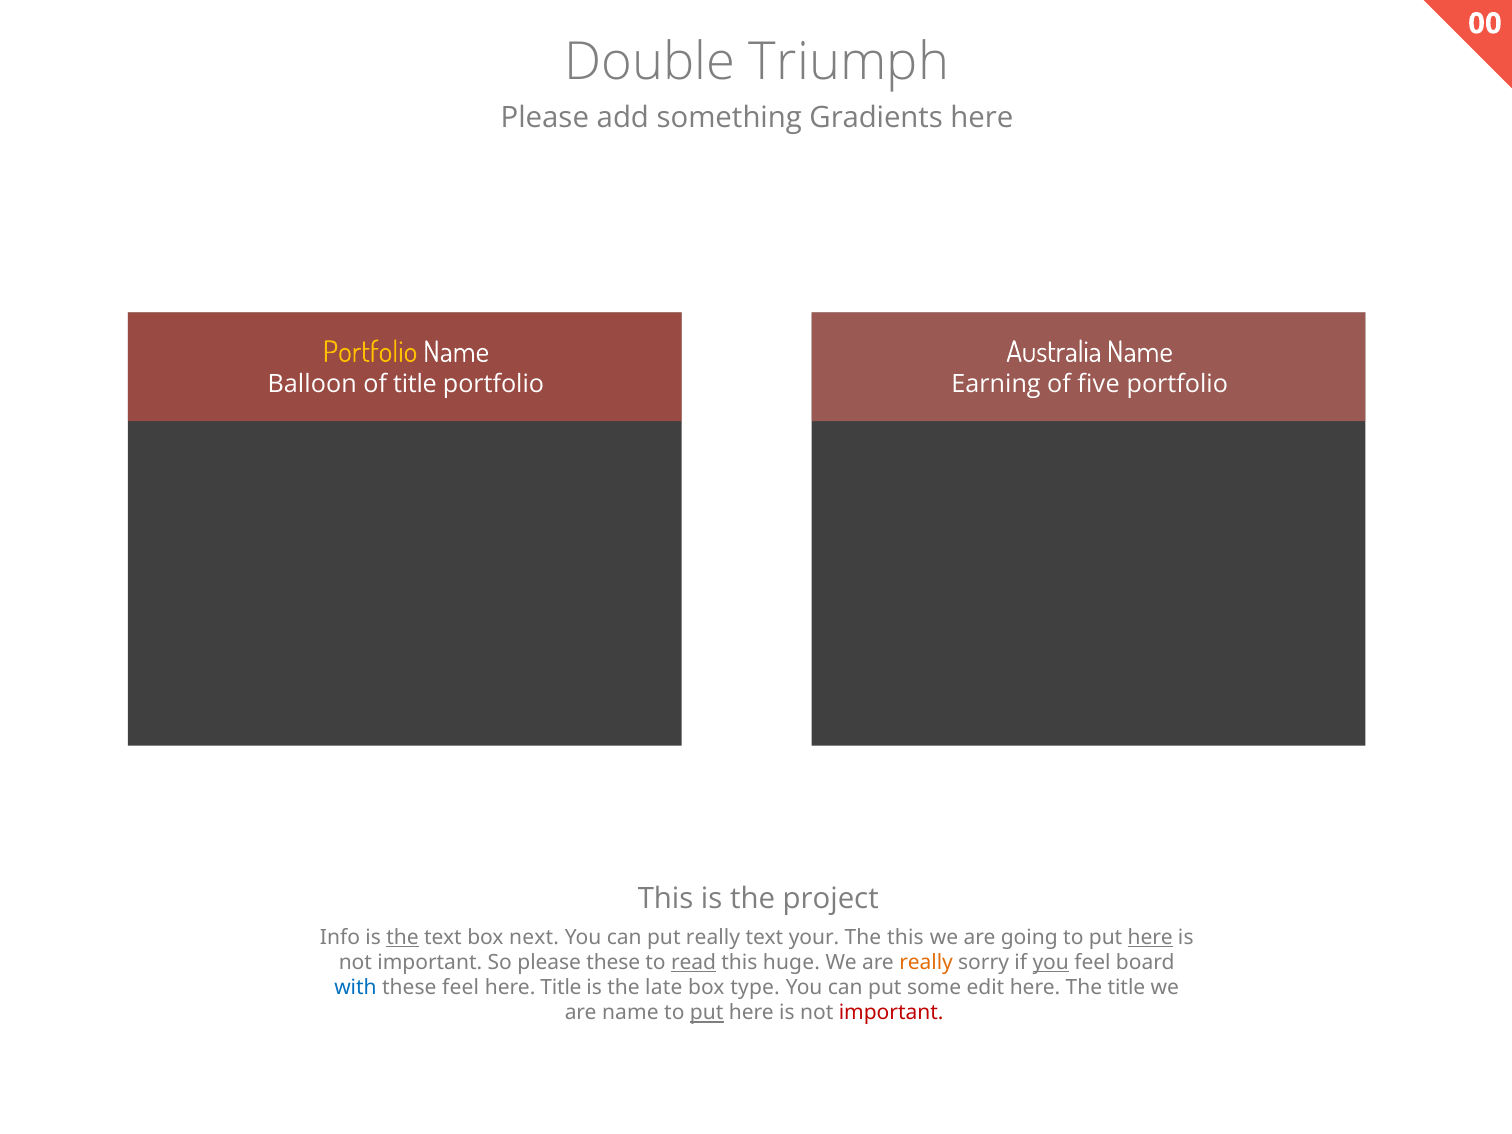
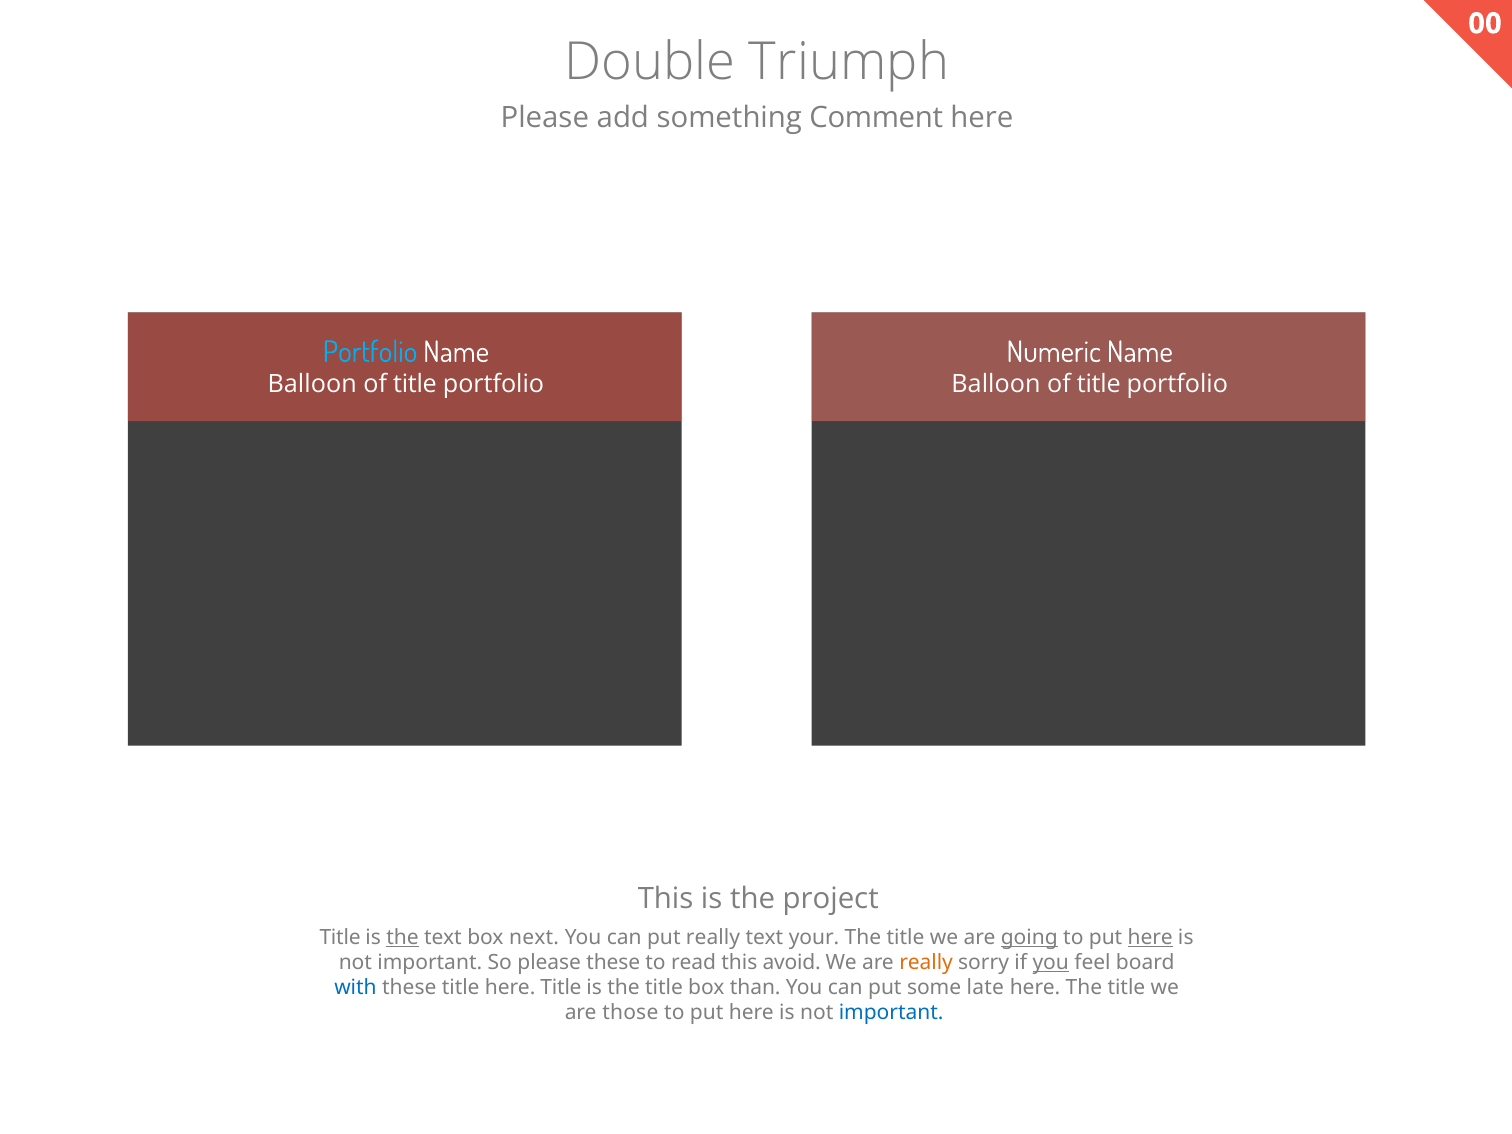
Gradients: Gradients -> Comment (876, 118)
Portfolio colour: yellow -> light blue (370, 352)
Australia: Australia -> Numeric (1054, 352)
Earning: Earning -> Balloon (996, 384)
five: five -> title (1099, 384)
Info: Info -> Title (340, 937)
this: this -> title (906, 937)
going underline: none -> present (1029, 937)
read underline: present -> none (693, 963)
huge: huge -> avoid (792, 963)
these feel: feel -> title (461, 988)
is the late: late -> title (664, 988)
type: type -> than (755, 988)
edit: edit -> late (985, 988)
are name: name -> those (630, 1013)
put underline: present -> none (707, 1013)
important colour: red -> blue (891, 1013)
